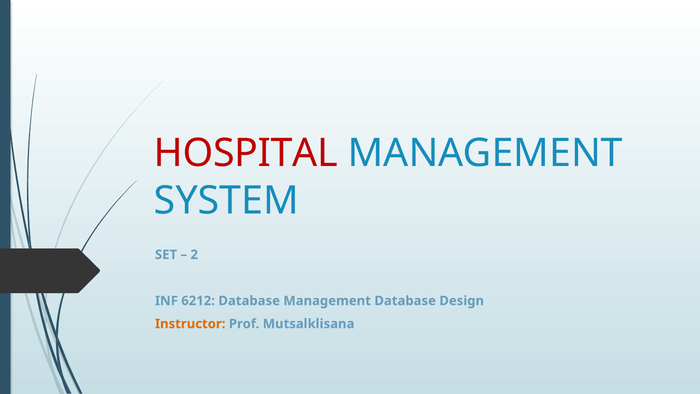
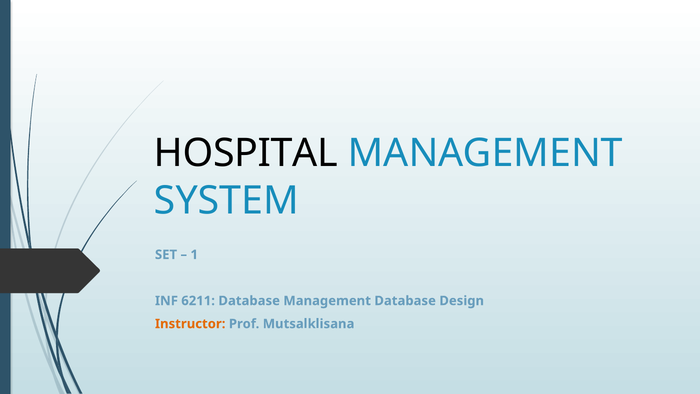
HOSPITAL colour: red -> black (246, 153)
2: 2 -> 1 (194, 255)
6212: 6212 -> 6211 (198, 301)
